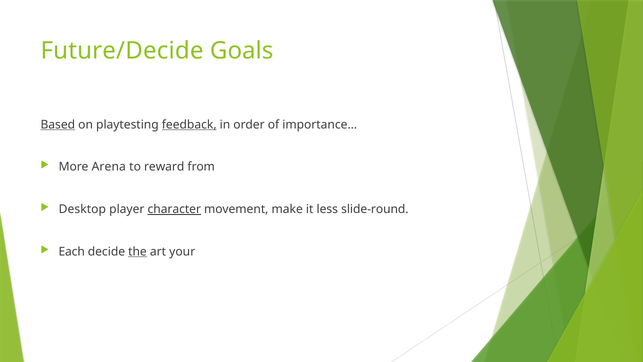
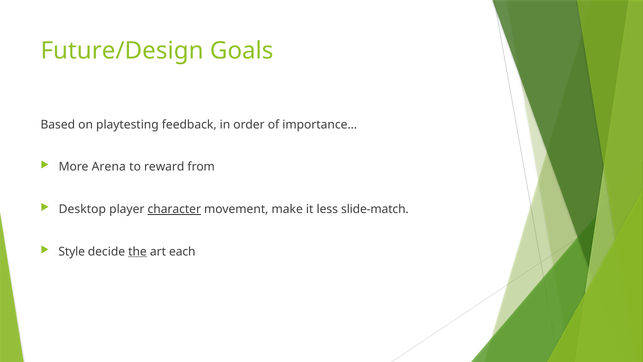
Future/Decide: Future/Decide -> Future/Design (122, 51)
Based underline: present -> none (58, 124)
feedback underline: present -> none (189, 124)
slide-round: slide-round -> slide-match (375, 209)
Each: Each -> Style (72, 251)
your: your -> each (182, 251)
